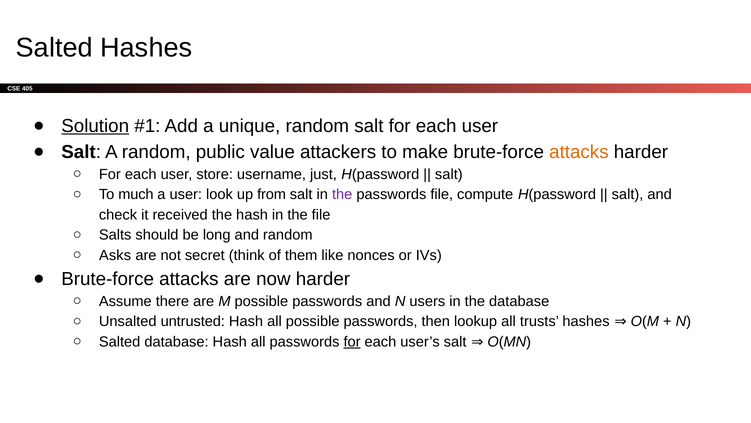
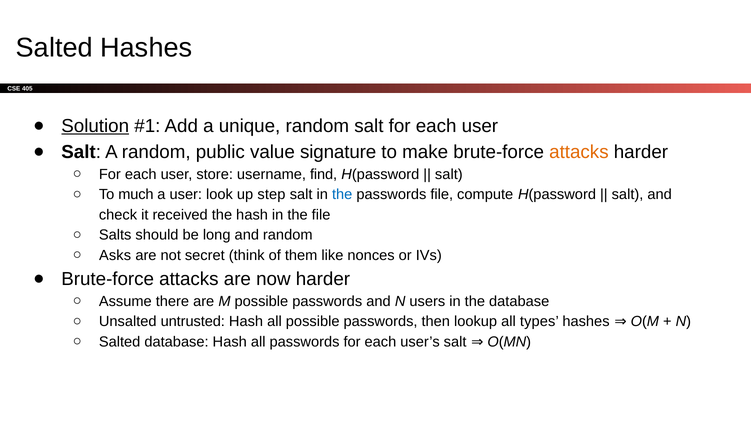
attackers: attackers -> signature (338, 152)
just: just -> find (324, 174)
from: from -> step (271, 194)
the colour: purple -> blue (342, 194)
trusts: trusts -> types (539, 321)
for underline: present -> none (352, 341)
